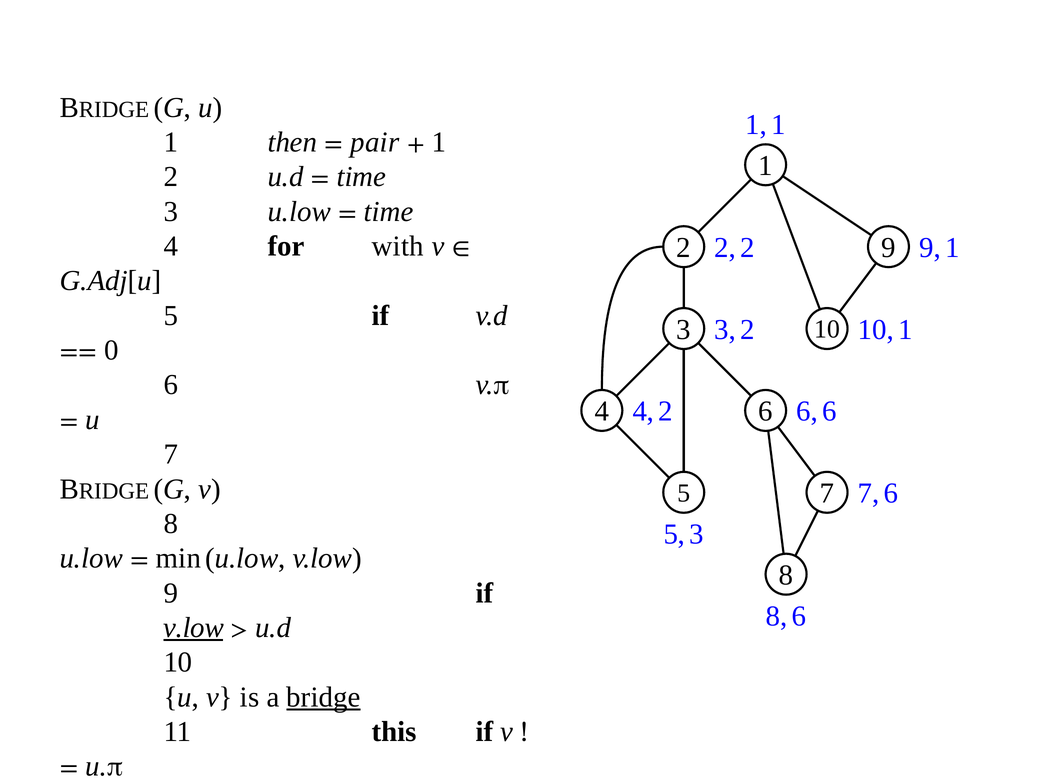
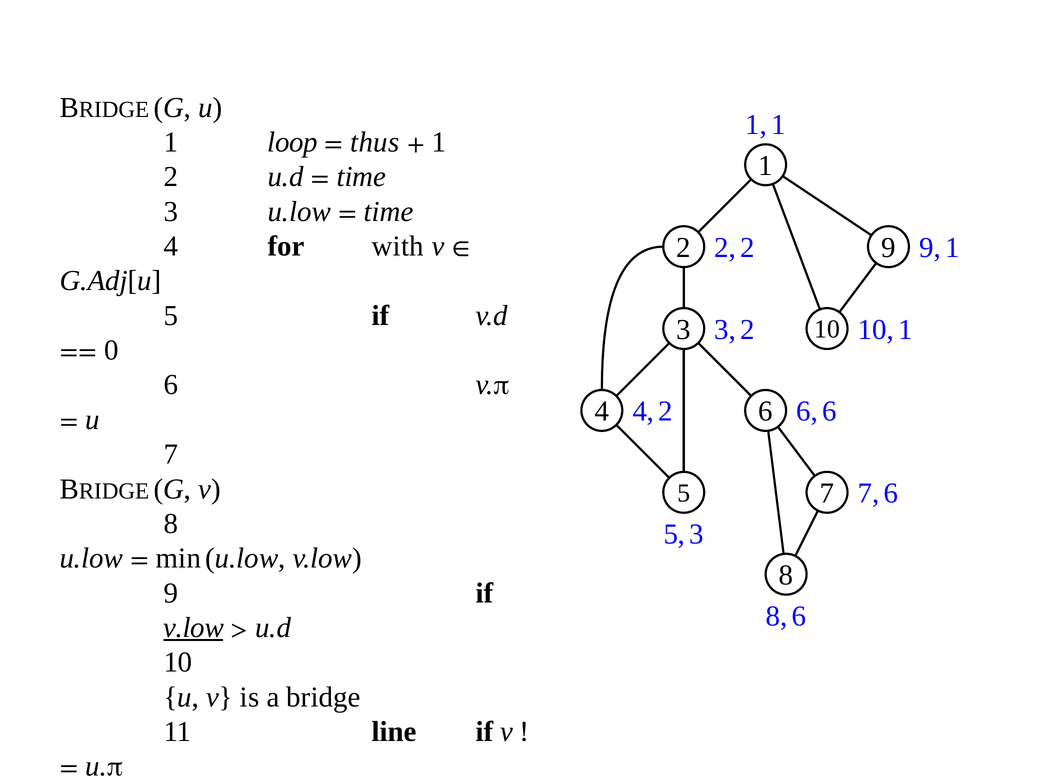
then: then -> loop (293, 142)
pair: pair -> thus (375, 142)
bridge underline: present -> none (323, 697)
this: this -> line (394, 732)
